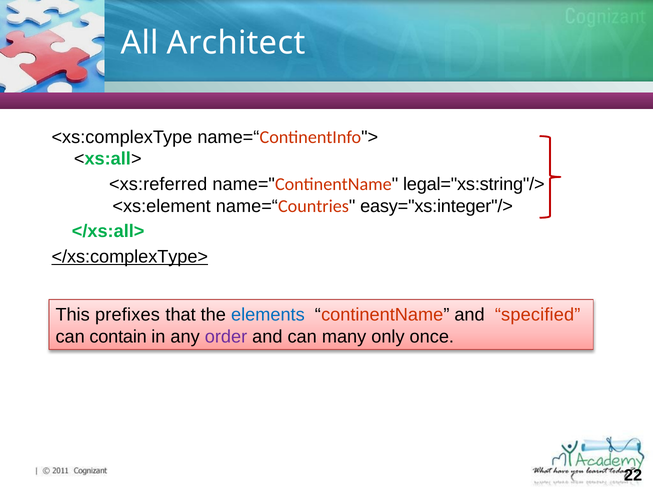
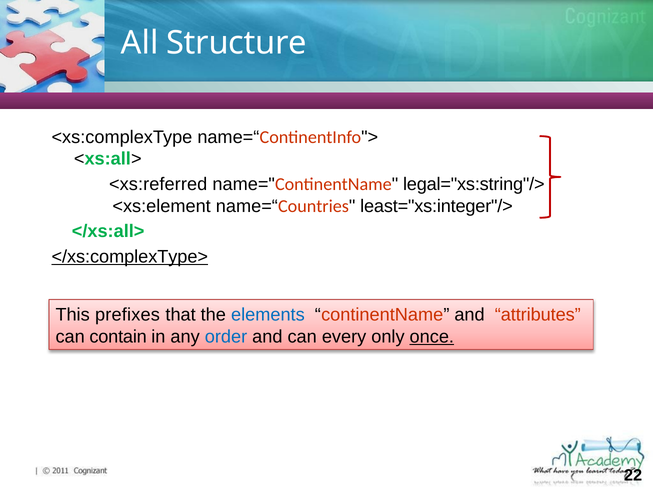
Architect: Architect -> Structure (236, 43)
easy="xs:integer"/>: easy="xs:integer"/> -> least="xs:integer"/> (437, 206)
specified: specified -> attributes (538, 315)
order colour: purple -> blue (226, 336)
many: many -> every (344, 336)
once underline: none -> present (432, 336)
